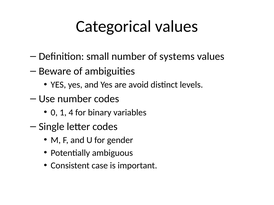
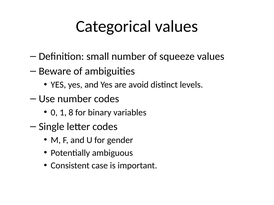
systems: systems -> squeeze (177, 56)
4: 4 -> 8 (71, 113)
